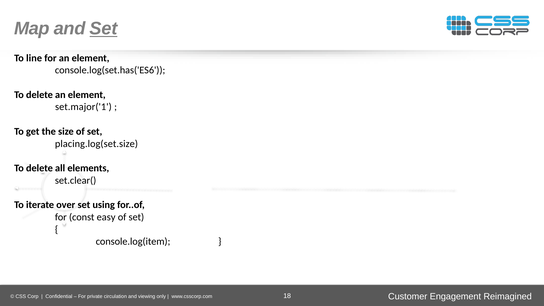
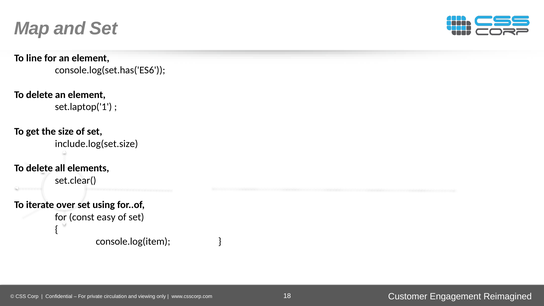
Set underline: present -> none (104, 29)
set.major('1: set.major('1 -> set.laptop('1 (83, 107)
placing.log(set.size: placing.log(set.size -> include.log(set.size (97, 144)
